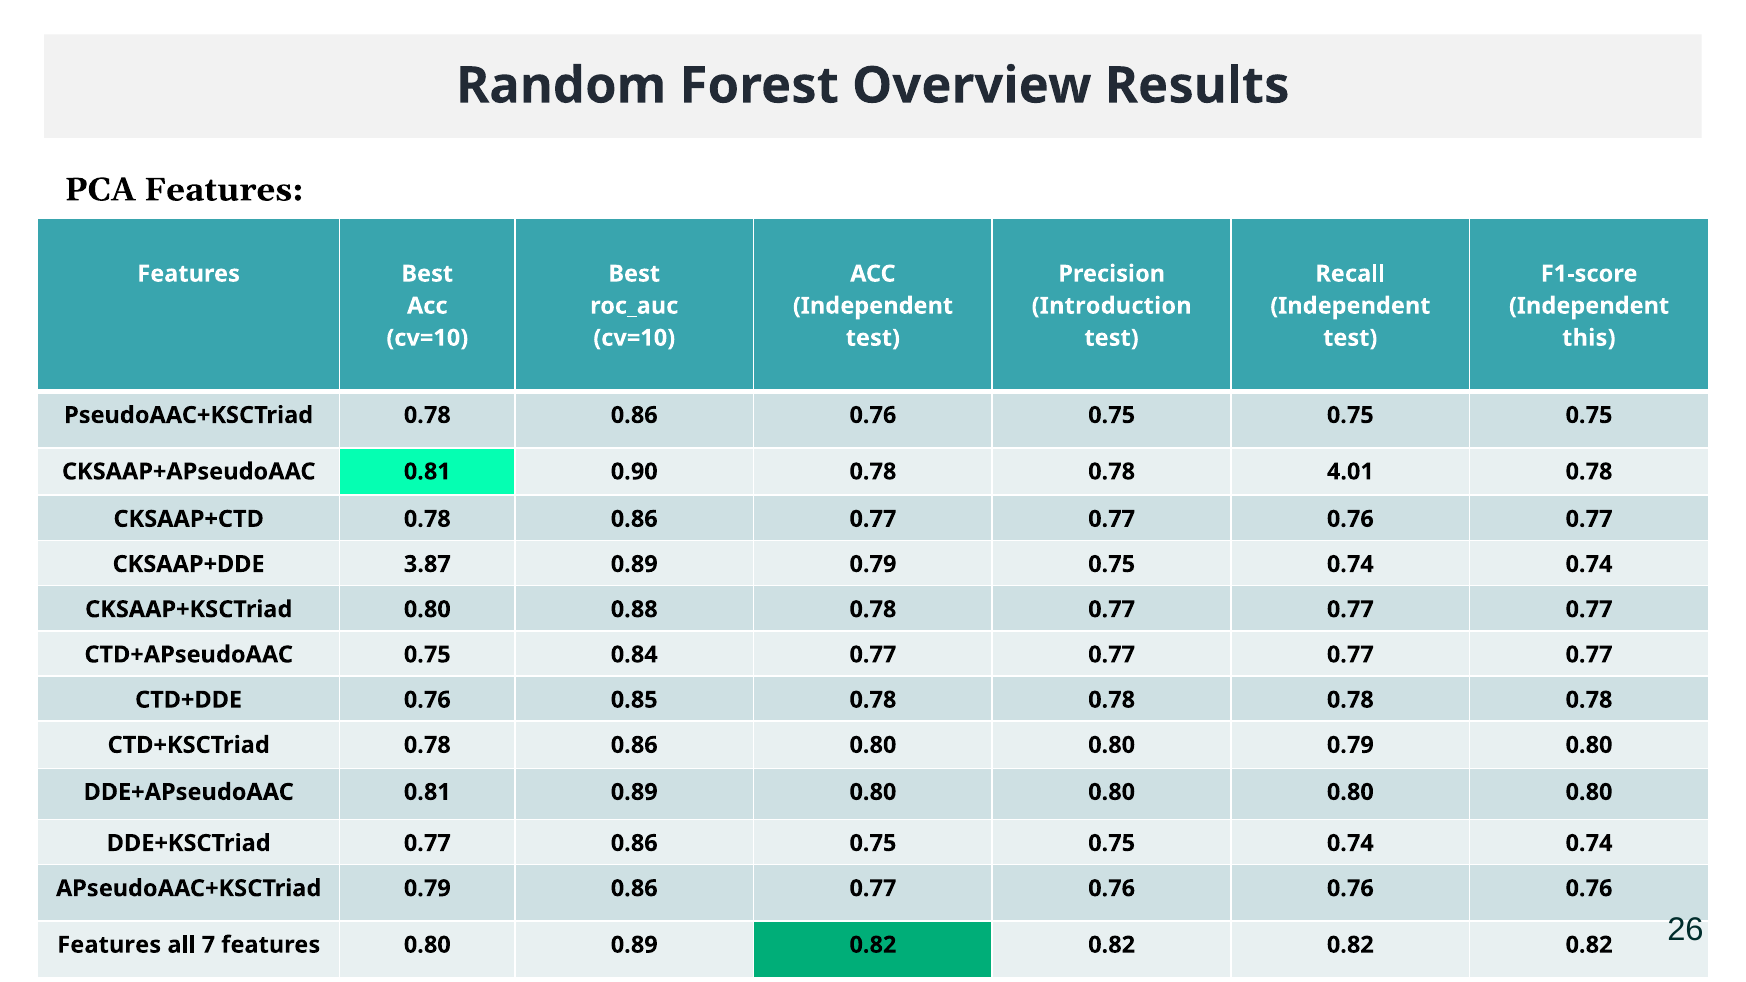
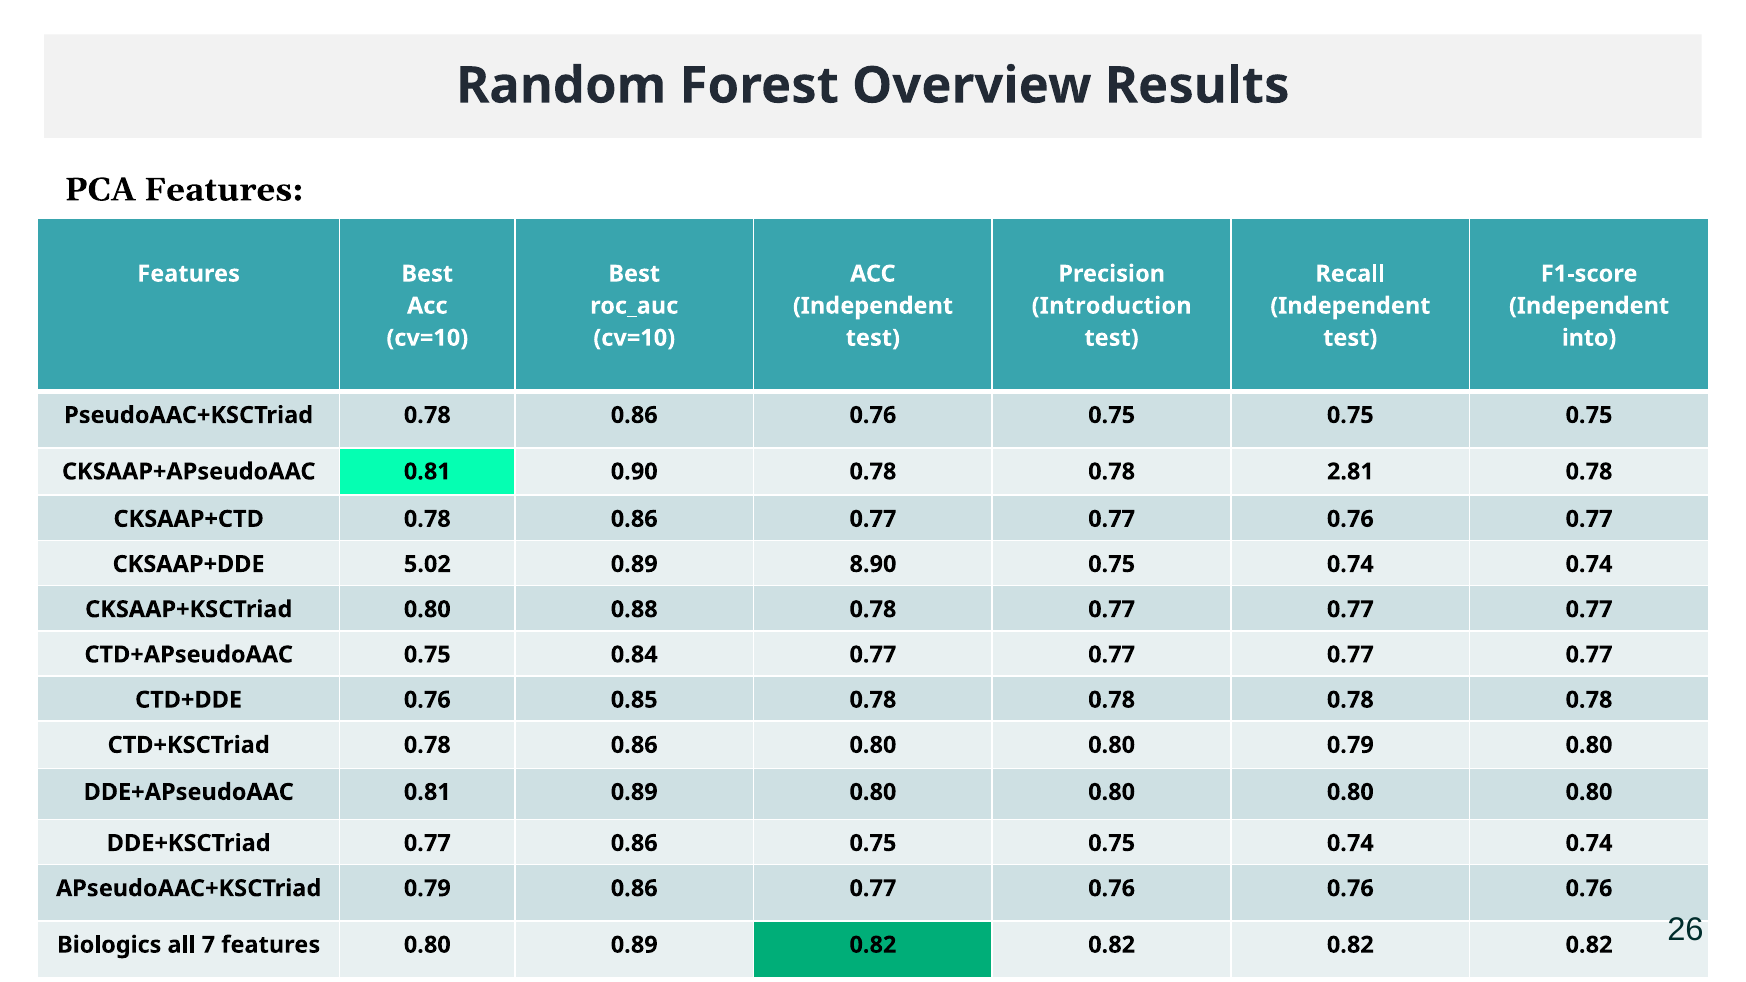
this: this -> into (1589, 338)
4.01: 4.01 -> 2.81 (1350, 472)
3.87: 3.87 -> 5.02 (427, 564)
0.89 0.79: 0.79 -> 8.90 (873, 564)
Features: Features -> Biologics (109, 945)
